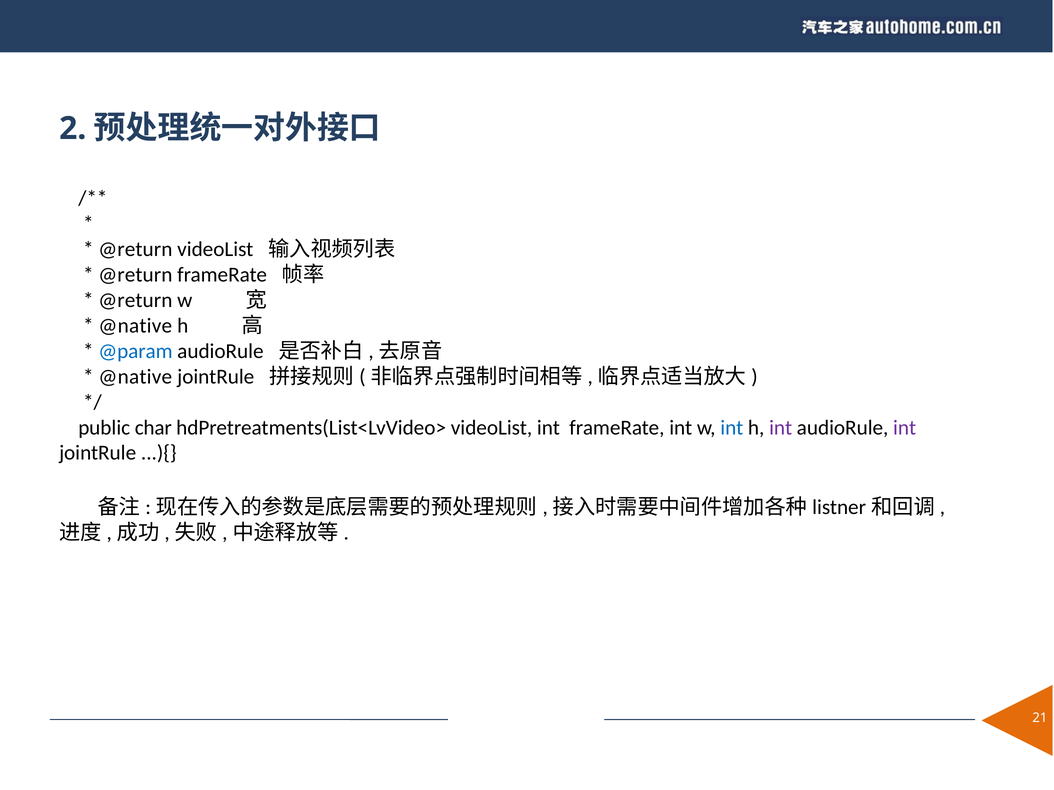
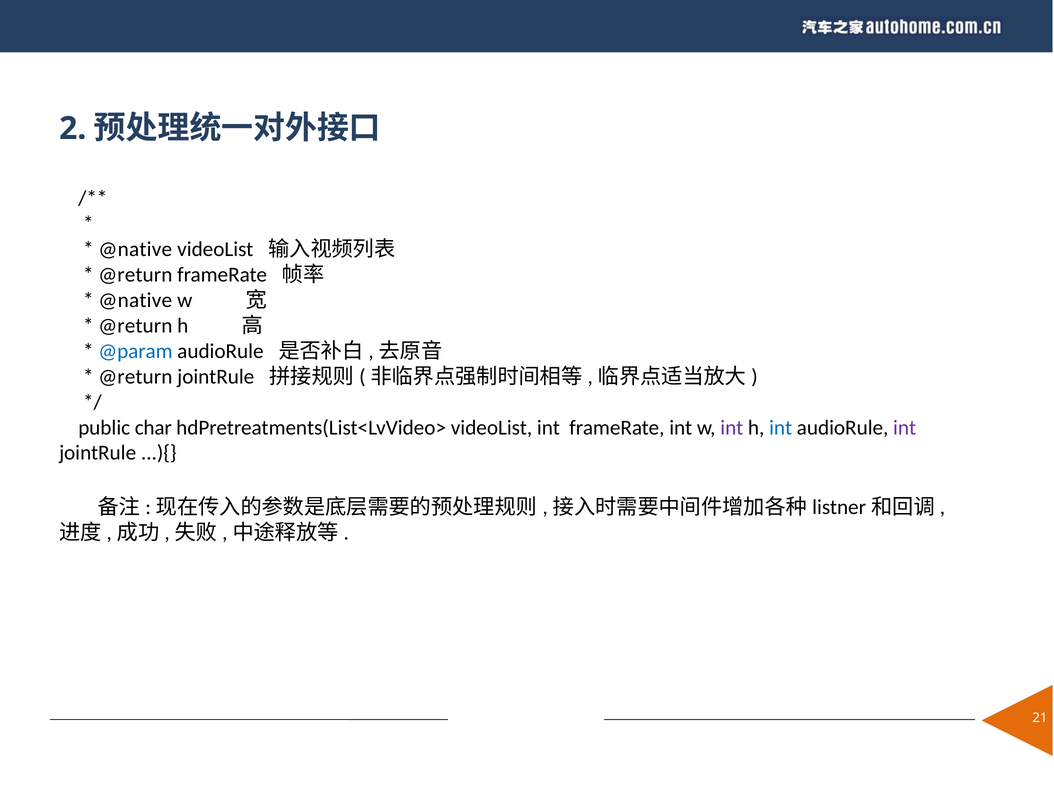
@return: @return -> @native (135, 249)
@return: @return -> @native (135, 300)
@native: @native -> @return (135, 326)
@native: @native -> @return (135, 377)
int colour: blue -> purple (732, 428)
int colour: purple -> blue (781, 428)
